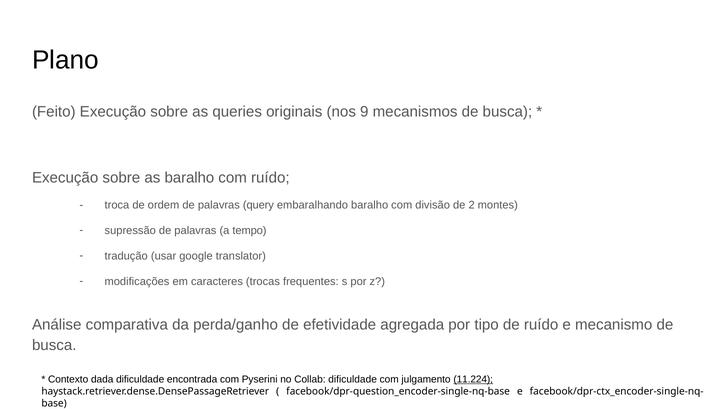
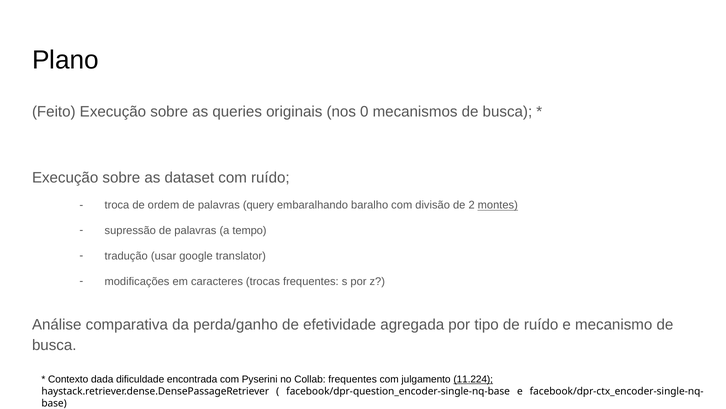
9: 9 -> 0 (364, 112)
as baralho: baralho -> dataset (189, 178)
montes underline: none -> present (498, 205)
Collab dificuldade: dificuldade -> frequentes (353, 379)
